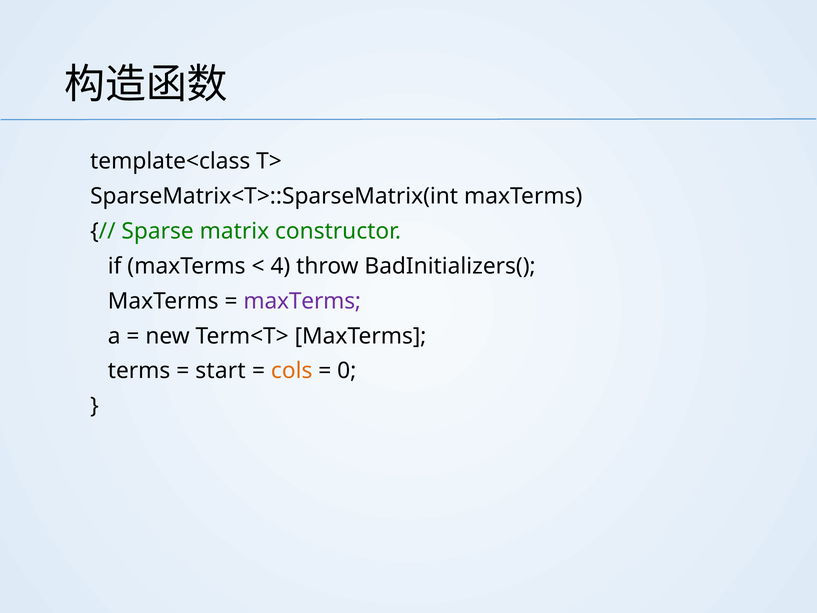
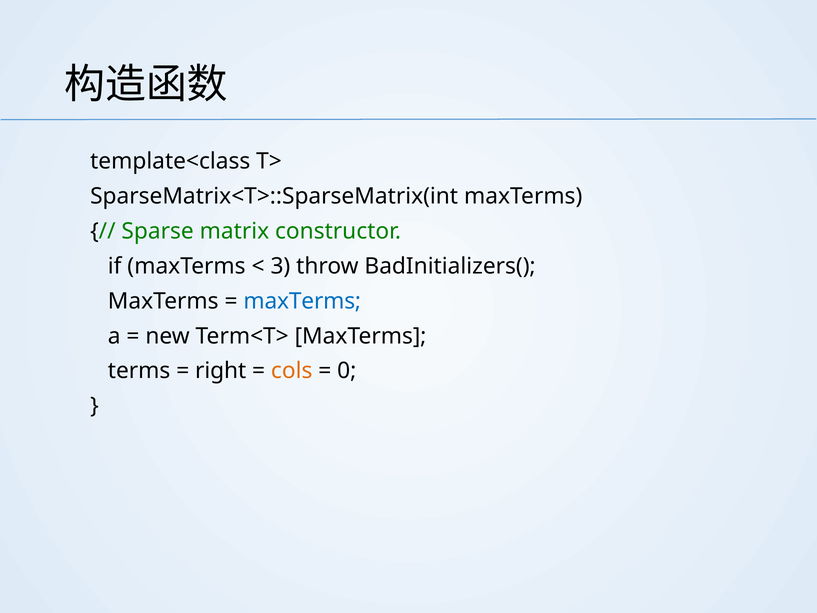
4: 4 -> 3 (280, 266)
maxTerms colour: purple -> blue (302, 301)
start: start -> right (221, 371)
